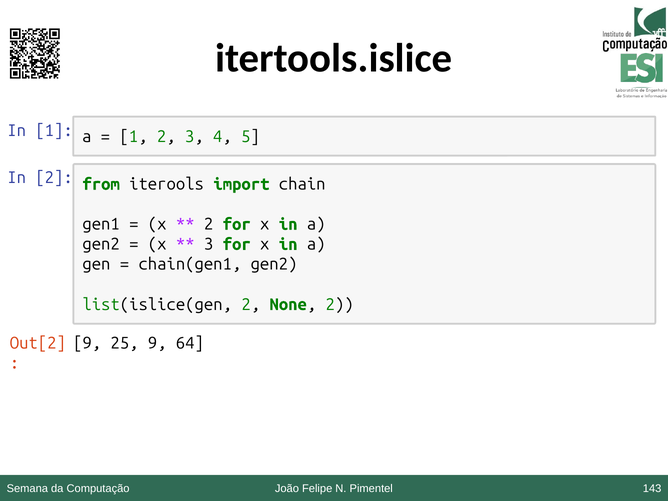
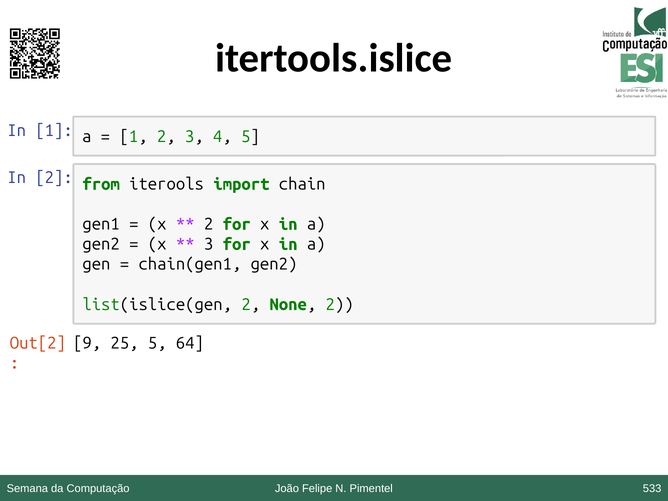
25 9: 9 -> 5 (157, 343)
143: 143 -> 533 (652, 488)
